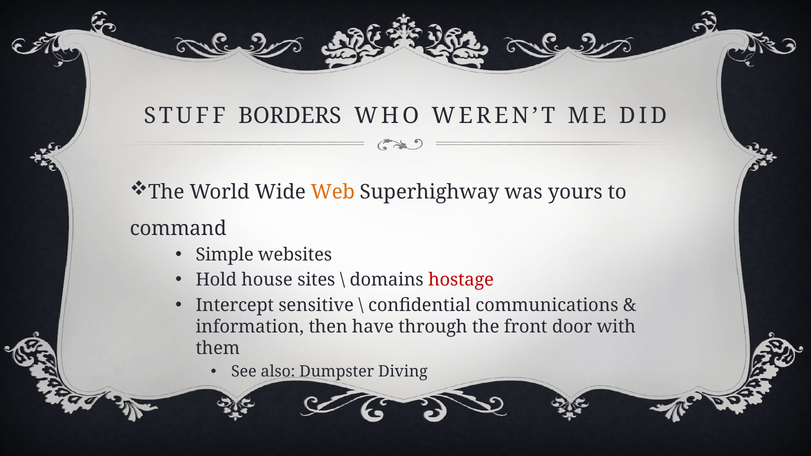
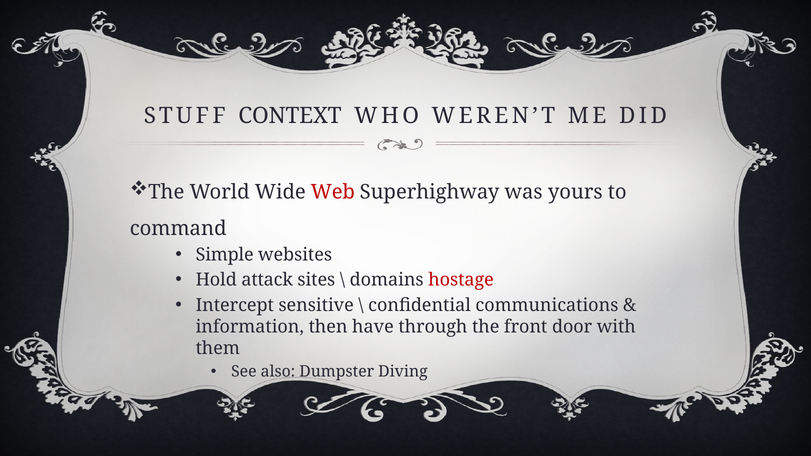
BORDERS: BORDERS -> CONTEXT (290, 116)
Web colour: orange -> red (333, 192)
house: house -> attack (267, 280)
